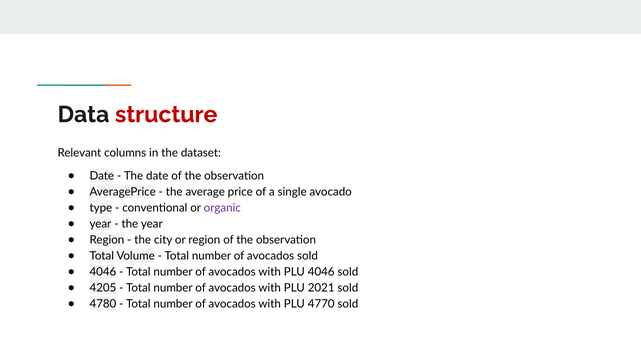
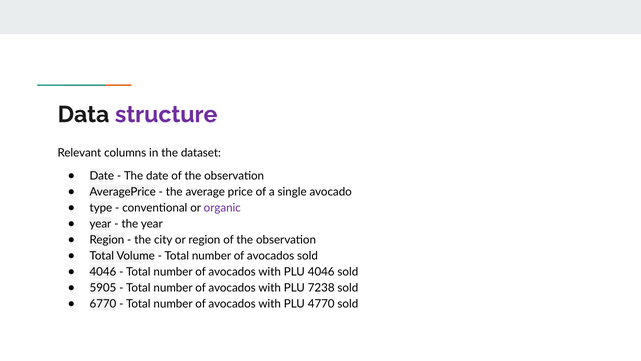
structure colour: red -> purple (166, 114)
4205: 4205 -> 5905 (103, 288)
2021: 2021 -> 7238 (321, 288)
4780: 4780 -> 6770 (103, 304)
